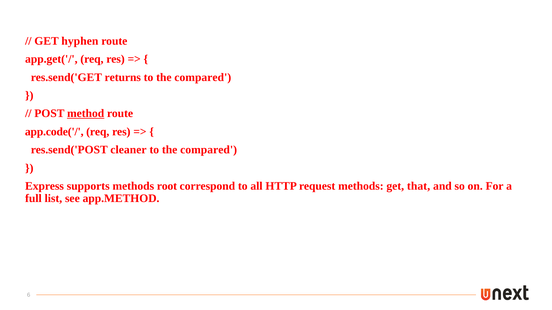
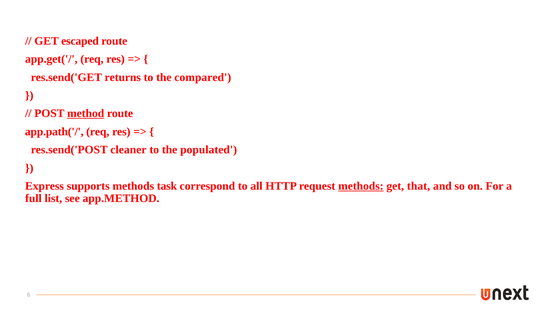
hyphen: hyphen -> escaped (80, 41)
app.code('/: app.code('/ -> app.path('/ (54, 132)
compared: compared -> populated (209, 150)
root: root -> task (167, 186)
methods underline: none -> present (361, 186)
